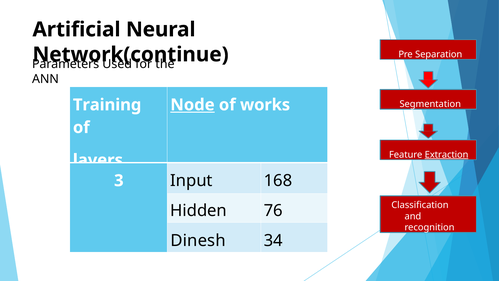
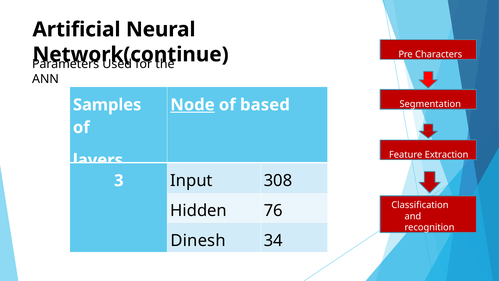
Separation: Separation -> Characters (439, 54)
Training: Training -> Samples (107, 105)
works: works -> based (265, 105)
Extraction underline: present -> none (447, 155)
168: 168 -> 308 (278, 180)
